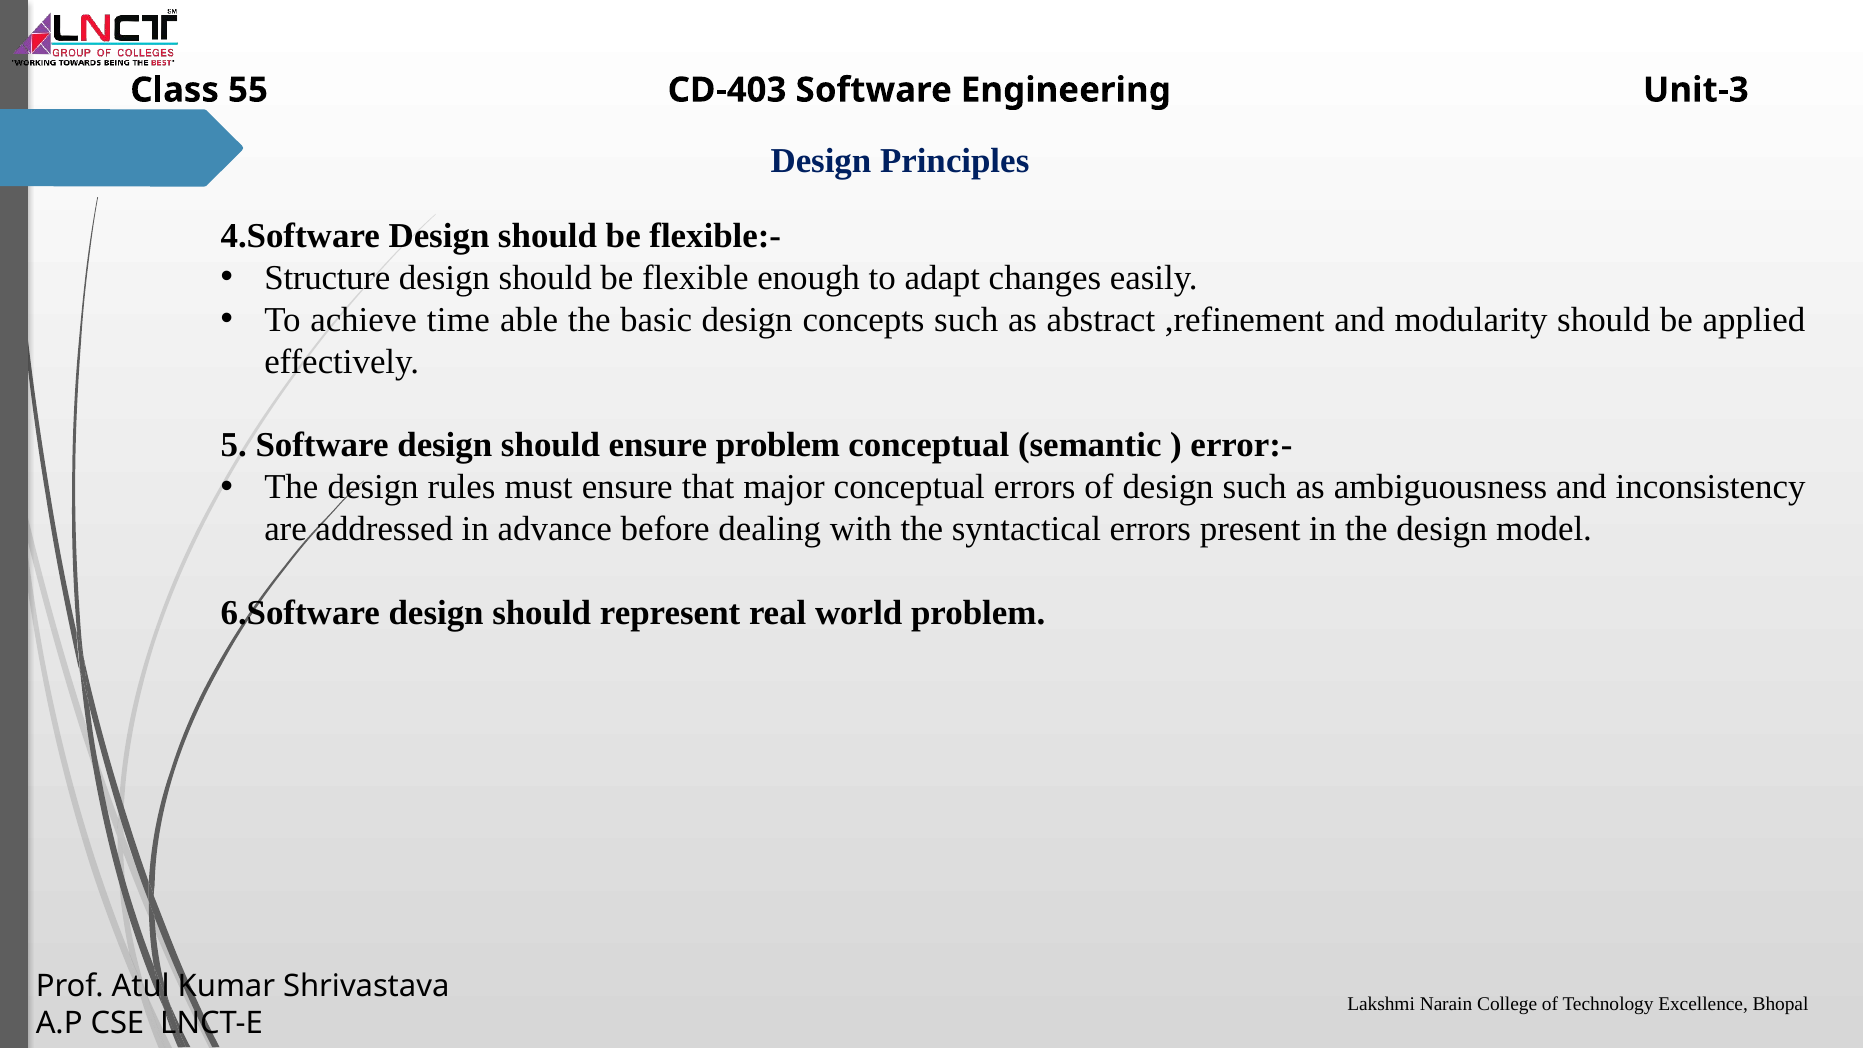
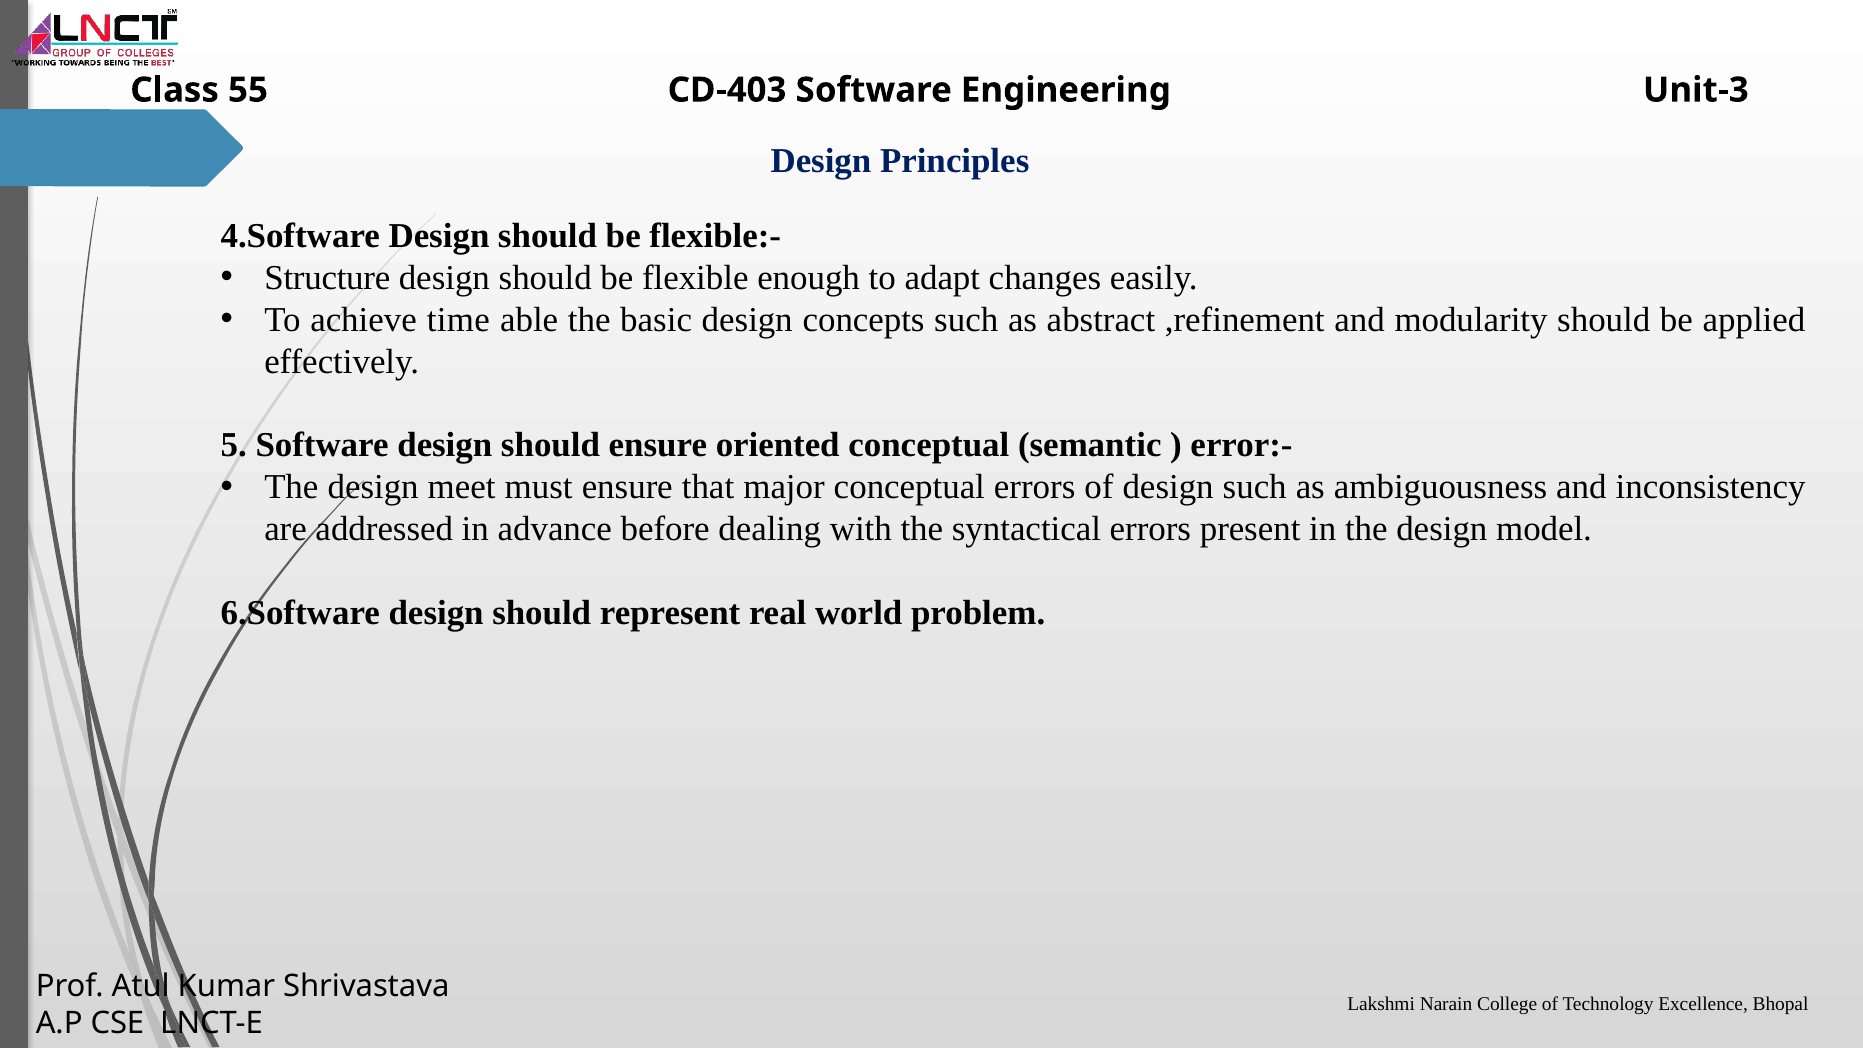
ensure problem: problem -> oriented (778, 445)
rules: rules -> meet (462, 487)
